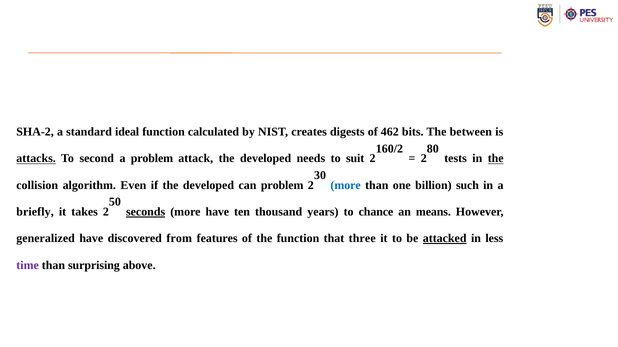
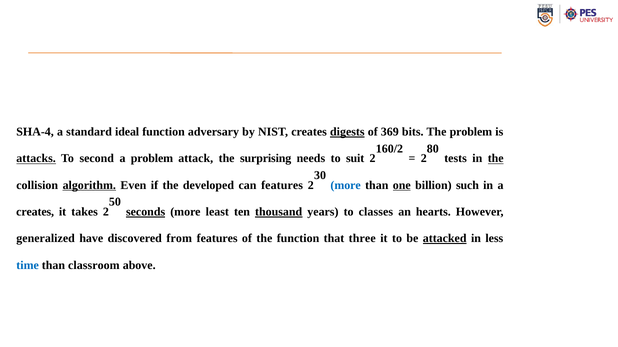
SHA-2: SHA-2 -> SHA-4 (35, 132)
calculated: calculated -> adversary (213, 132)
digests underline: none -> present (347, 132)
462: 462 -> 369 (390, 132)
The between: between -> problem (471, 132)
attack the developed: developed -> surprising (266, 159)
algorithm underline: none -> present (89, 186)
can problem: problem -> features (282, 186)
one underline: none -> present (402, 186)
briefly: briefly -> creates (35, 212)
more have: have -> least (217, 212)
thousand underline: none -> present (279, 212)
chance: chance -> classes (376, 212)
means: means -> hearts (433, 212)
time colour: purple -> blue (28, 266)
surprising: surprising -> classroom (94, 266)
